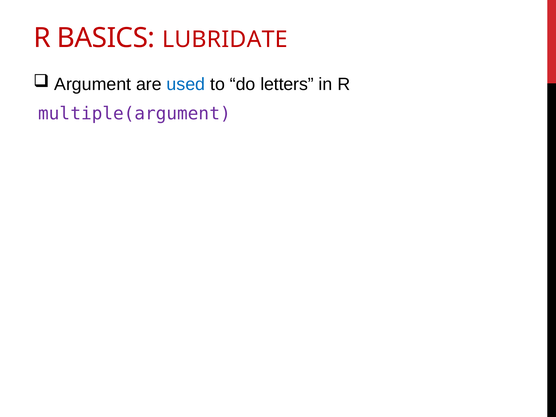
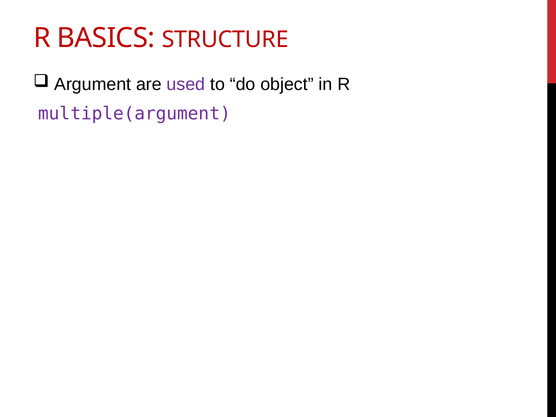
LUBRIDATE: LUBRIDATE -> STRUCTURE (225, 40)
used colour: blue -> purple (186, 84)
letters: letters -> object (287, 84)
